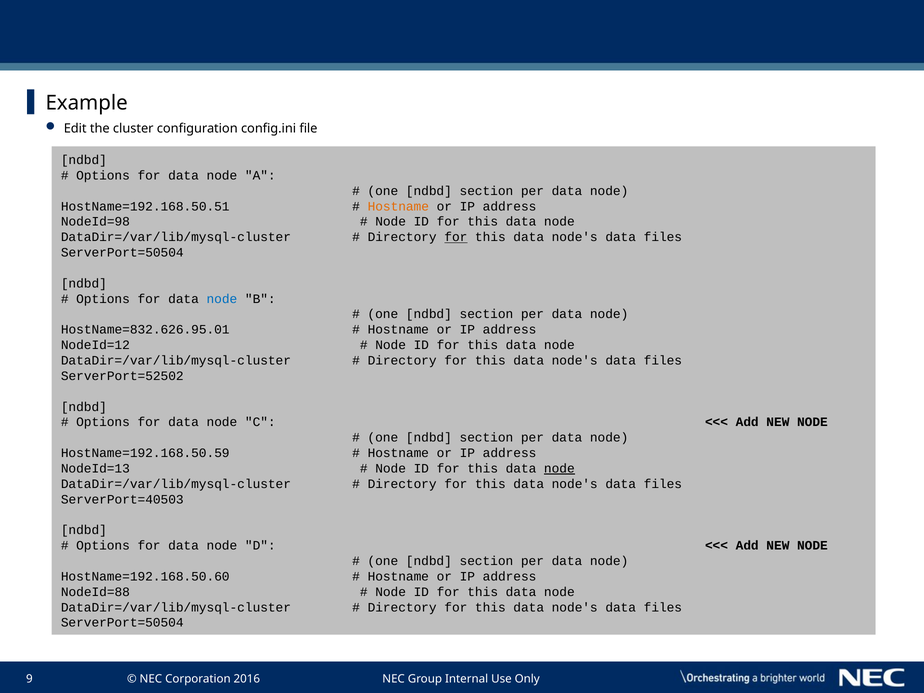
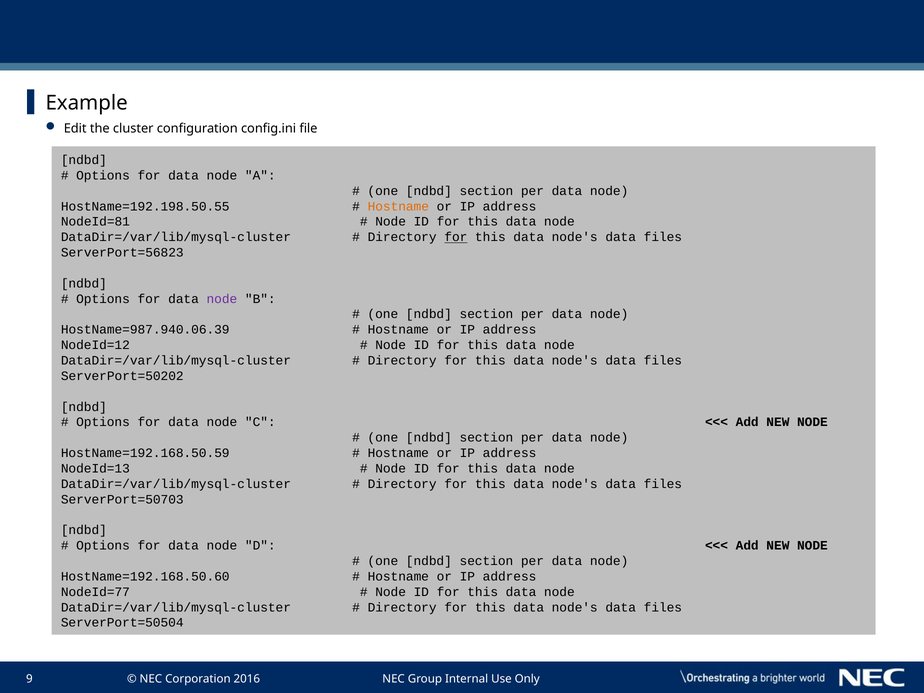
HostName=192.168.50.51: HostName=192.168.50.51 -> HostName=192.198.50.55 (145, 206)
NodeId=98: NodeId=98 -> NodeId=81 (95, 222)
ServerPort=50504: ServerPort=50504 -> ServerPort=56823 (122, 253)
node colour: blue -> purple (222, 299)
HostName=832.626.95.01: HostName=832.626.95.01 -> HostName=987.940.06.39 (145, 330)
ServerPort=52502: ServerPort=52502 -> ServerPort=50202 (122, 376)
node underline: present -> none (559, 468)
ServerPort=40503: ServerPort=40503 -> ServerPort=50703 (122, 499)
NodeId=88: NodeId=88 -> NodeId=77 (95, 592)
